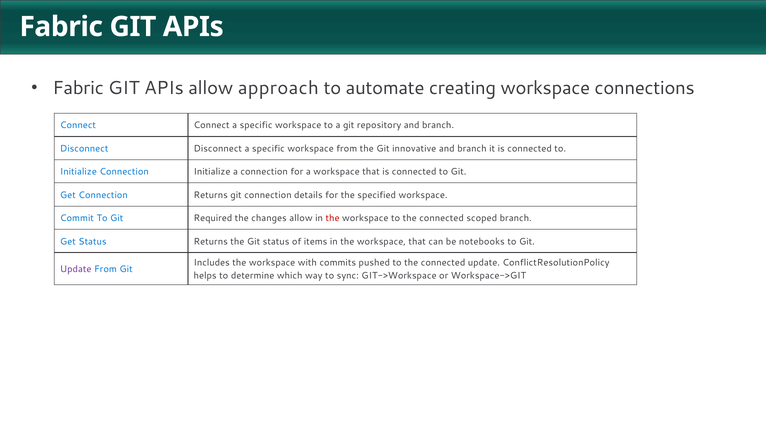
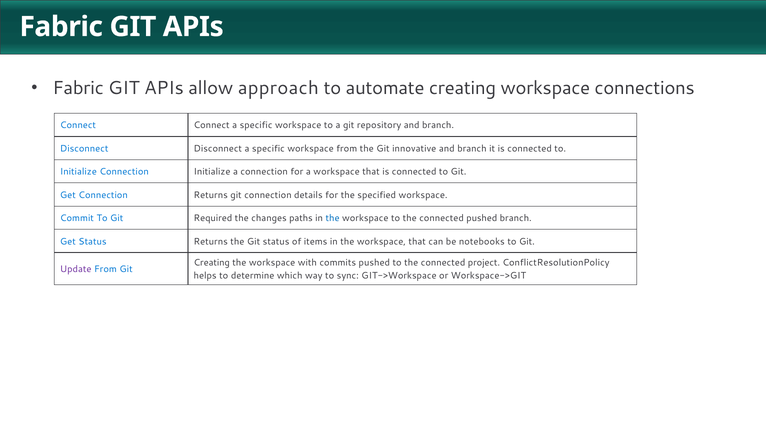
changes allow: allow -> paths (301, 218)
the colour: red -> blue (333, 218)
connected scoped: scoped -> pushed (482, 218)
Includes: Includes -> Creating (212, 262)
connected update: update -> project (484, 262)
